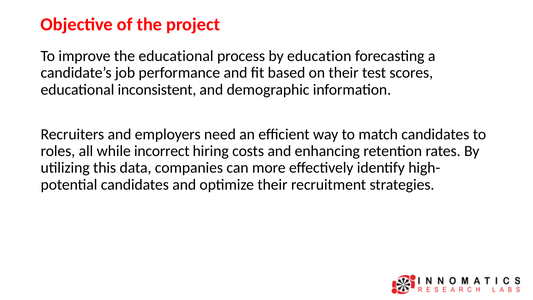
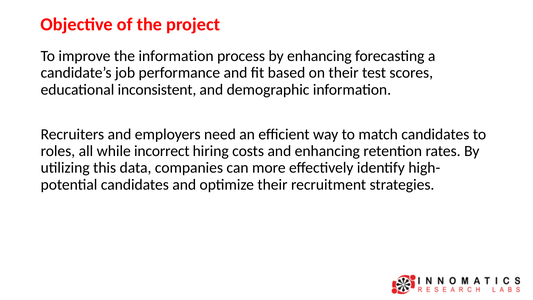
the educational: educational -> information (176, 56)
by education: education -> enhancing (319, 56)
